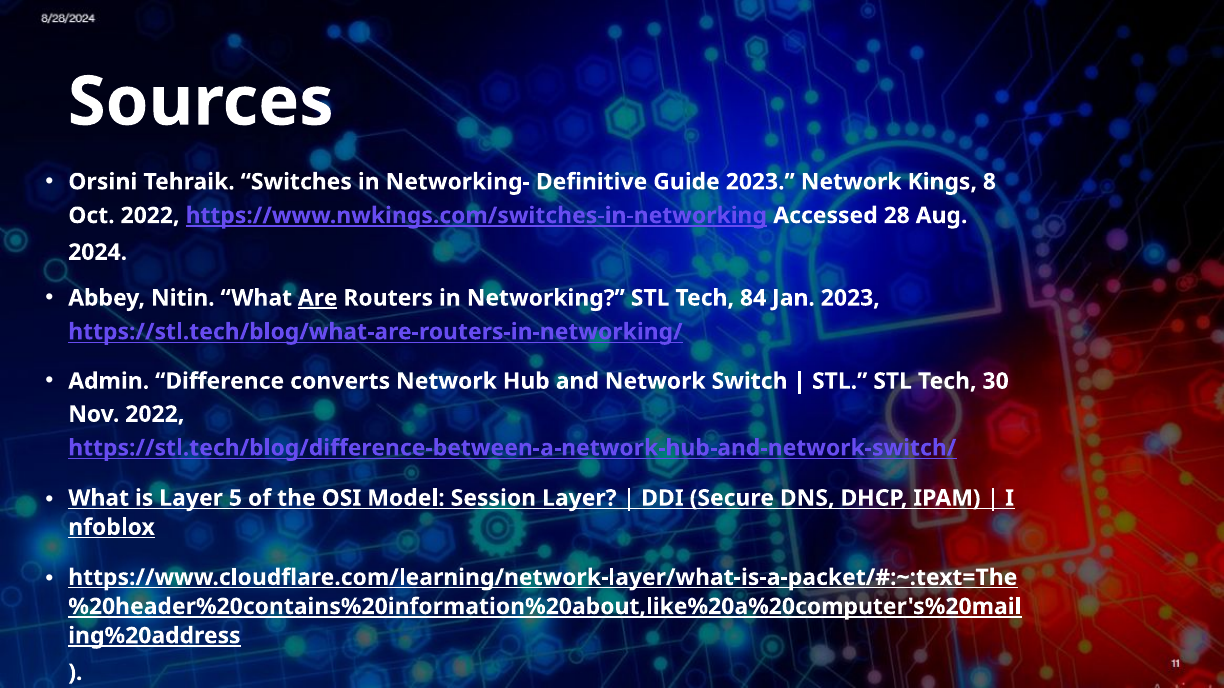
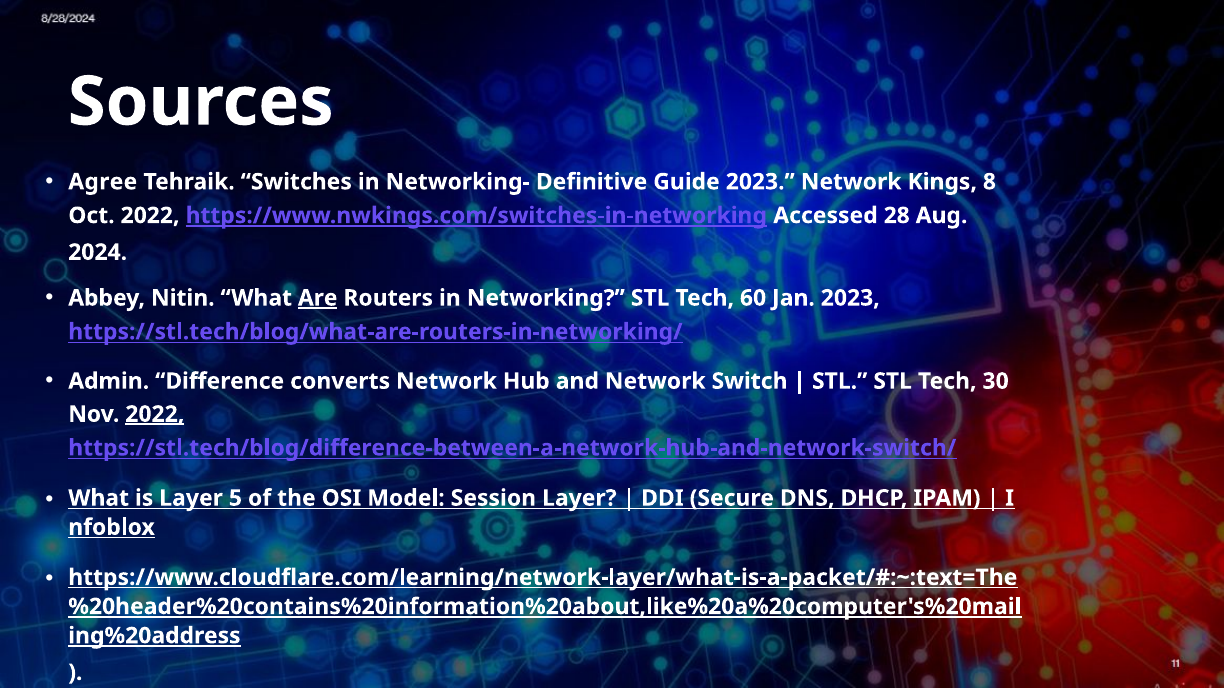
Orsini: Orsini -> Agree (103, 182)
84: 84 -> 60 (753, 298)
2022 underline: none -> present (155, 414)
